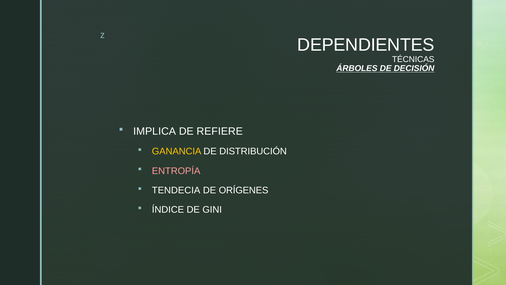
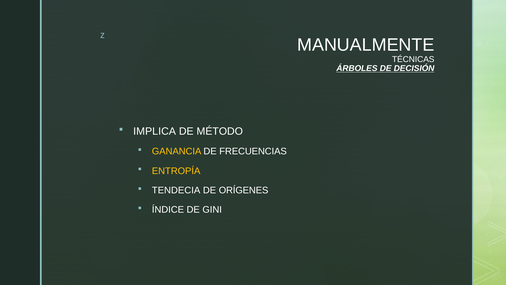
DEPENDIENTES: DEPENDIENTES -> MANUALMENTE (366, 45)
REFIERE: REFIERE -> MÉTODO (220, 131)
DISTRIBUCIÓN: DISTRIBUCIÓN -> FRECUENCIAS (253, 151)
ENTROPÍA colour: pink -> yellow (176, 171)
